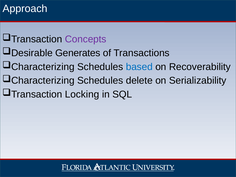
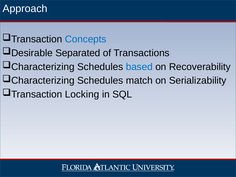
Concepts colour: purple -> blue (86, 39)
Generates: Generates -> Separated (78, 53)
delete: delete -> match (139, 81)
